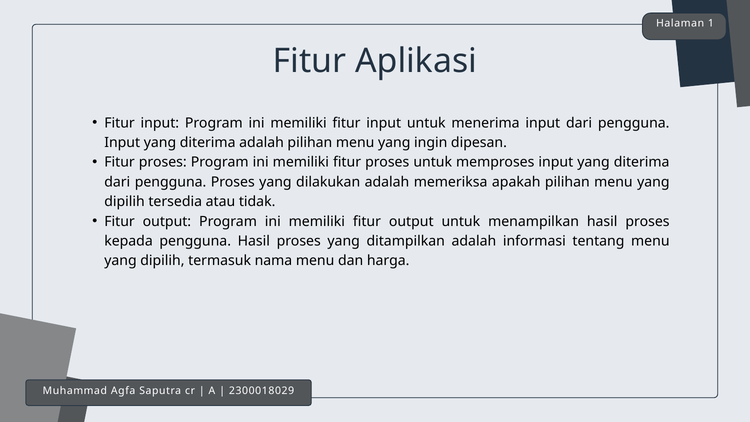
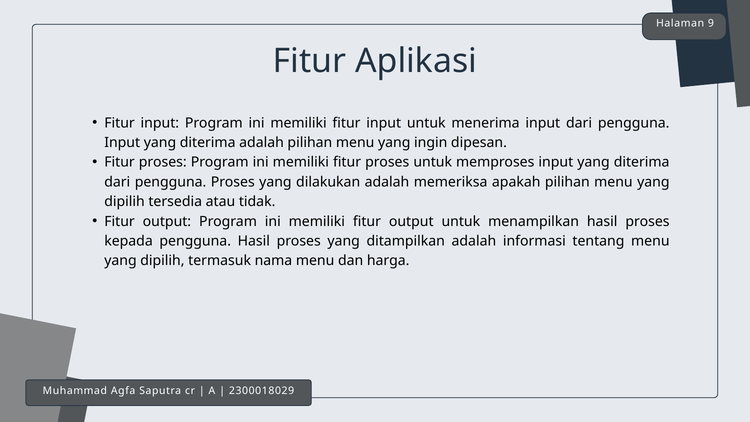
1: 1 -> 9 (711, 23)
